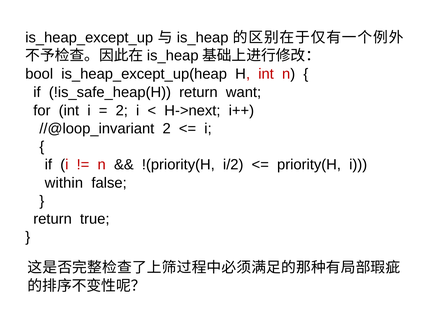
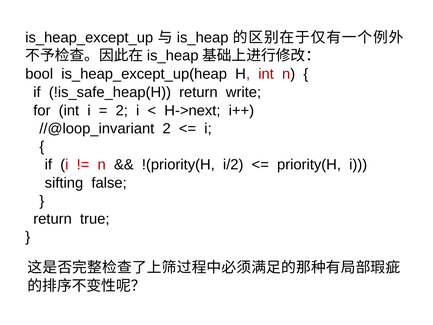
want: want -> write (244, 92)
within: within -> sifting (64, 183)
